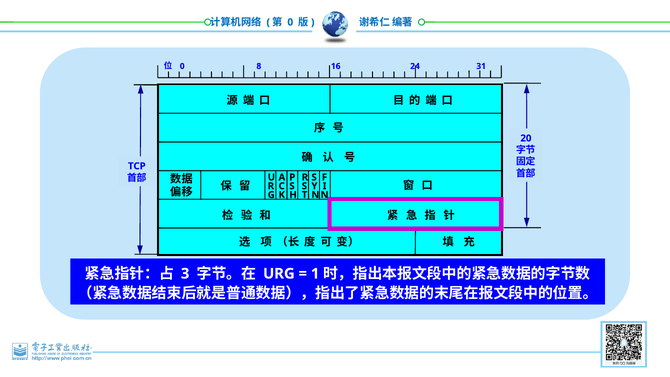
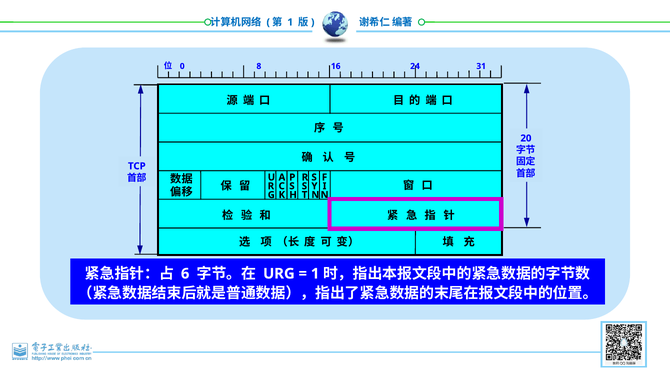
0: 0 -> 1 (290, 22)
3: 3 -> 6 (185, 274)
